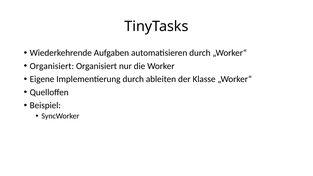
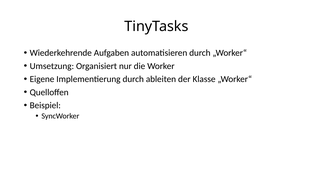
Organisiert: Organisiert -> Umsetzung (52, 66)
